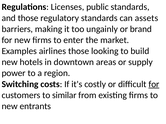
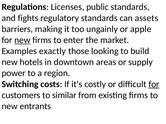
and those: those -> fights (28, 18)
brand: brand -> apple (141, 29)
new underline: none -> present (22, 40)
airlines: airlines -> exactly (52, 51)
